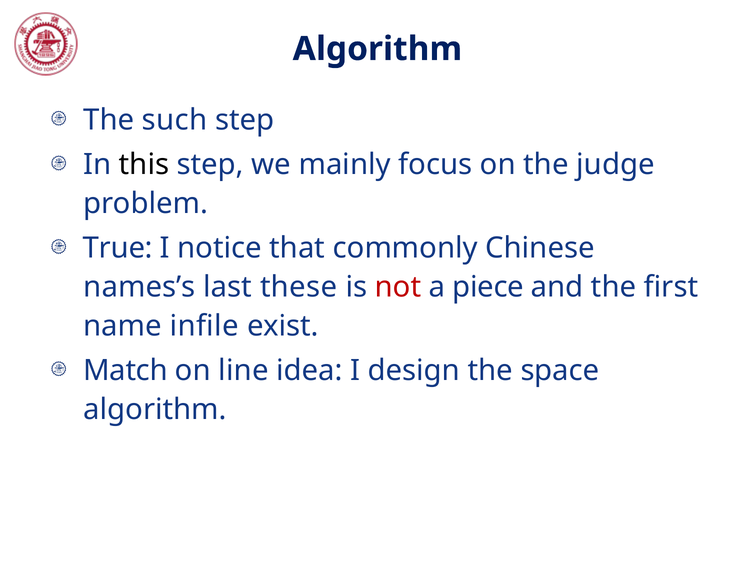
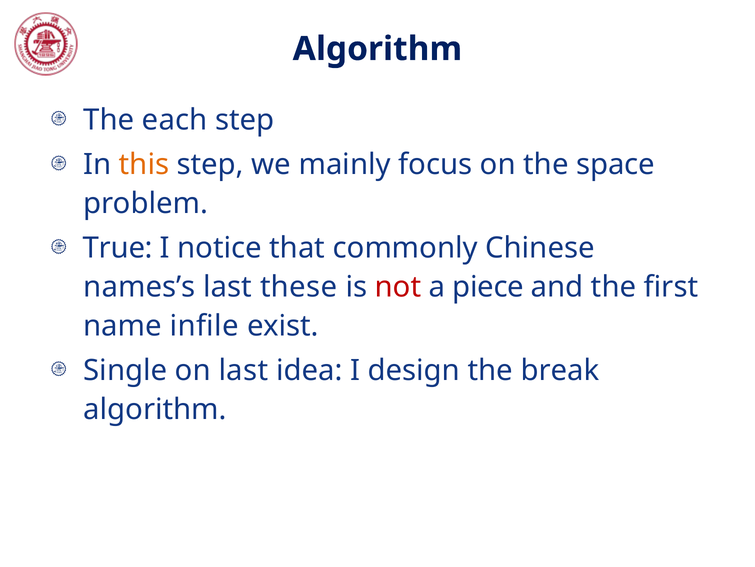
such: such -> each (175, 120)
this colour: black -> orange (144, 165)
judge: judge -> space (616, 165)
Match: Match -> Single (125, 370)
on line: line -> last (243, 370)
space: space -> break (560, 370)
